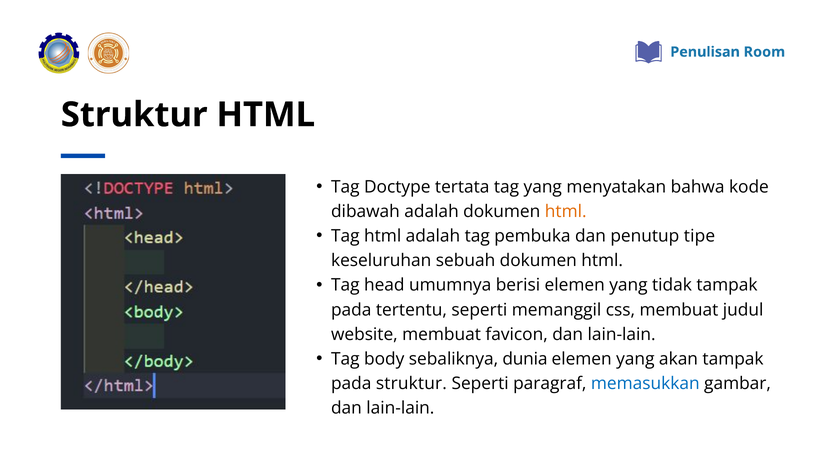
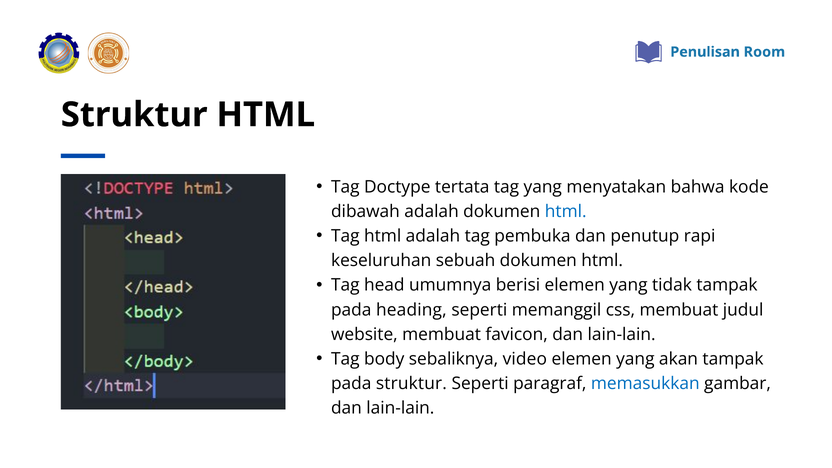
html colour: orange -> blue (566, 211)
tipe: tipe -> rapi (700, 236)
tertentu: tertentu -> heading (411, 310)
dunia: dunia -> video (525, 359)
